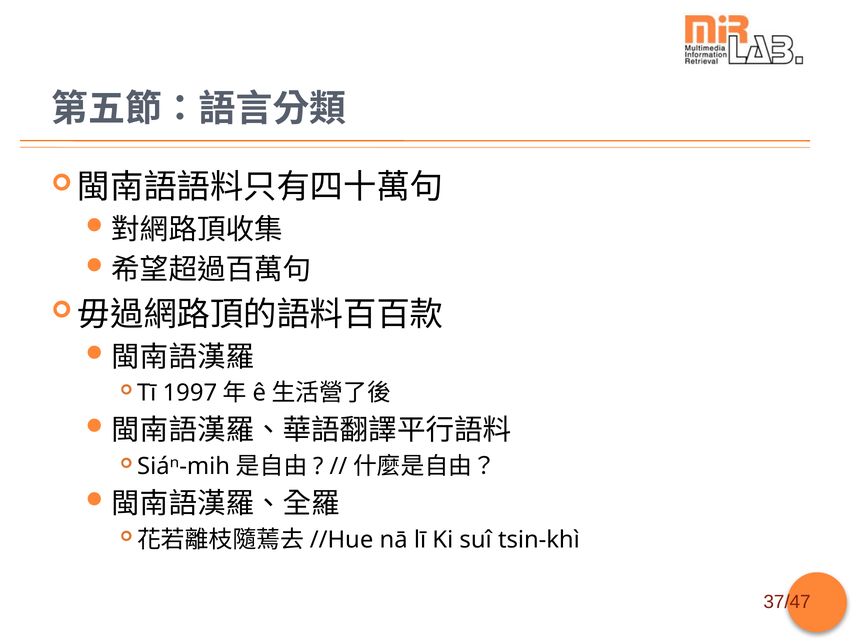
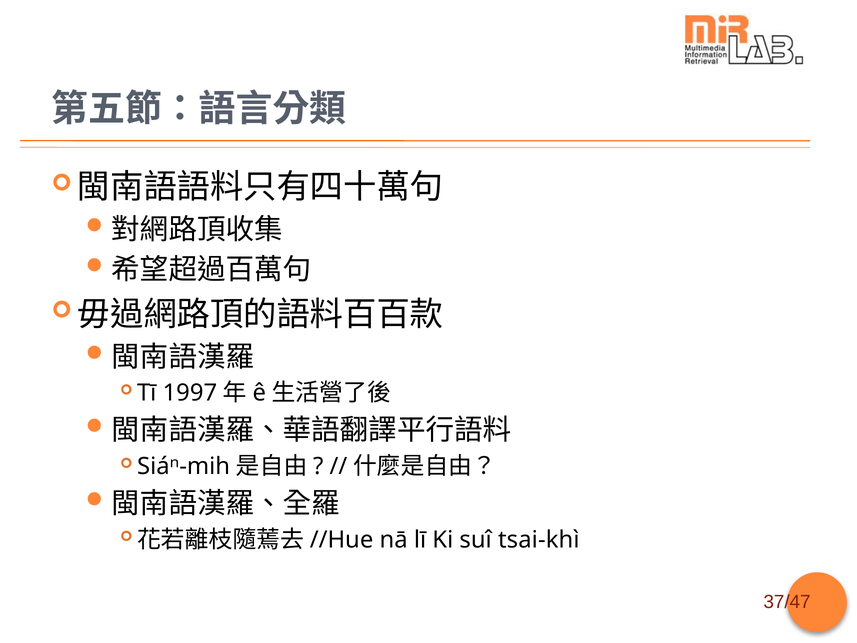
tsin-khì: tsin-khì -> tsai-khì (539, 539)
